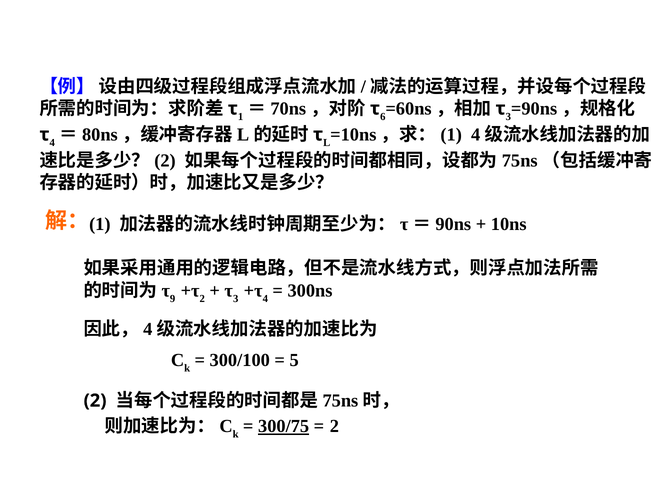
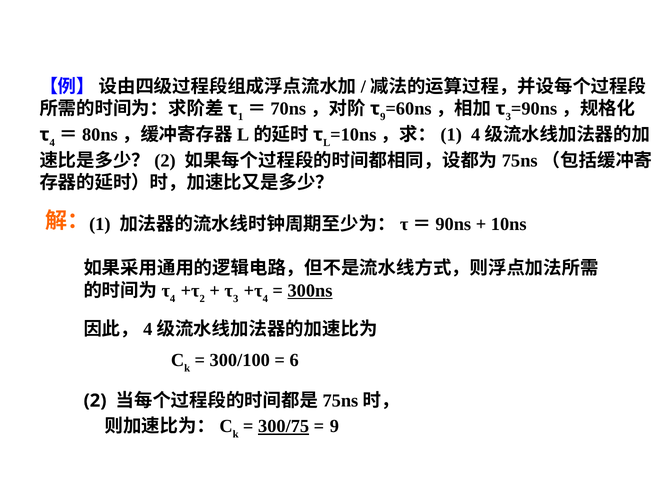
6: 6 -> 9 (383, 117)
9: 9 -> 4 (173, 298)
300ns underline: none -> present (310, 290)
5: 5 -> 6 (294, 360)
2: 2 -> 9 (334, 426)
